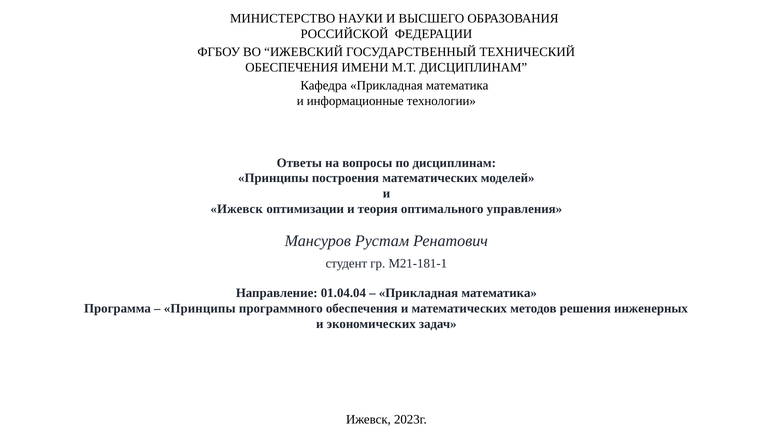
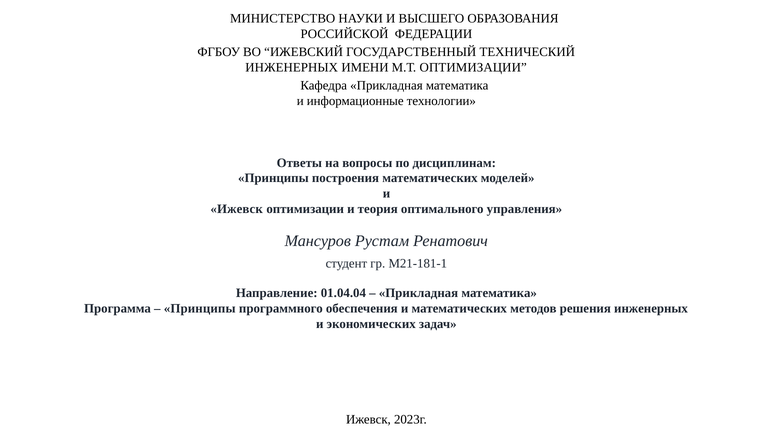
ОБЕСПЕЧЕНИЯ: ОБЕСПЕЧЕНИЯ -> ИНЖЕНЕРНЫХ (292, 68)
М.Т ДИСЦИПЛИНАМ: ДИСЦИПЛИНАМ -> ОПТИМИЗАЦИИ (473, 68)
